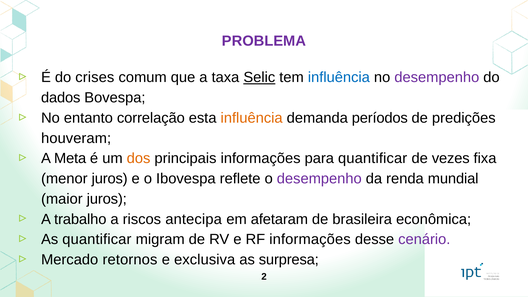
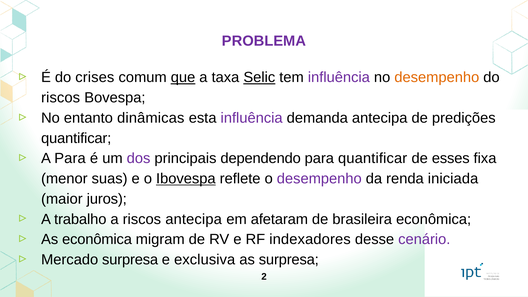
que underline: none -> present (183, 77)
influência colour: blue -> purple (339, 77)
desempenho colour: purple -> orange (437, 77)
dados: dados -> riscos (61, 98)
correlação: correlação -> dinâmicas (151, 118)
influência colour: orange -> purple (252, 118)
demanda períodos: períodos -> antecipa (380, 118)
houveram: houveram -> quantificar (76, 138)
A Meta: Meta -> Para (70, 158)
dos colour: orange -> purple (139, 158)
principais informações: informações -> dependendo (261, 158)
vezes: vezes -> esses (451, 158)
menor juros: juros -> suas (110, 179)
Ibovespa underline: none -> present (186, 179)
mundial: mundial -> iniciada (453, 179)
As quantificar: quantificar -> econômica (97, 239)
RF informações: informações -> indexadores (310, 239)
Mercado retornos: retornos -> surpresa (130, 260)
